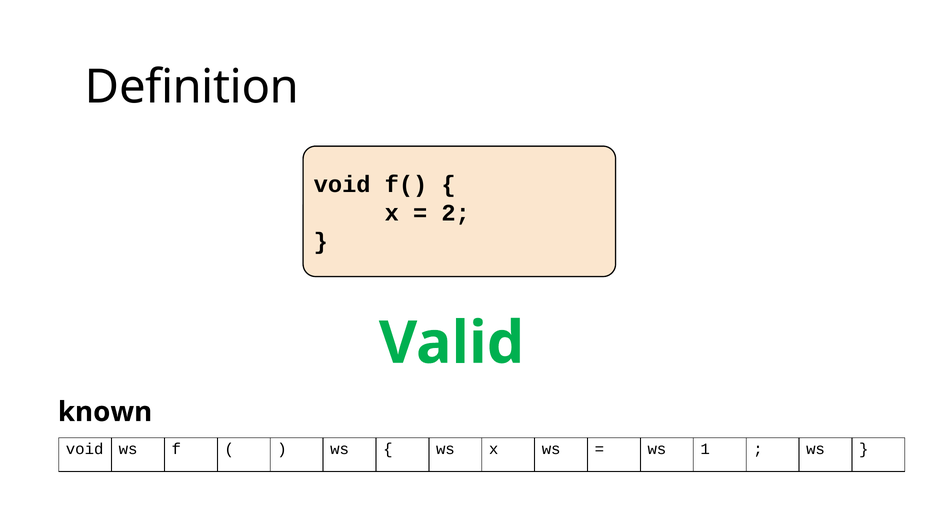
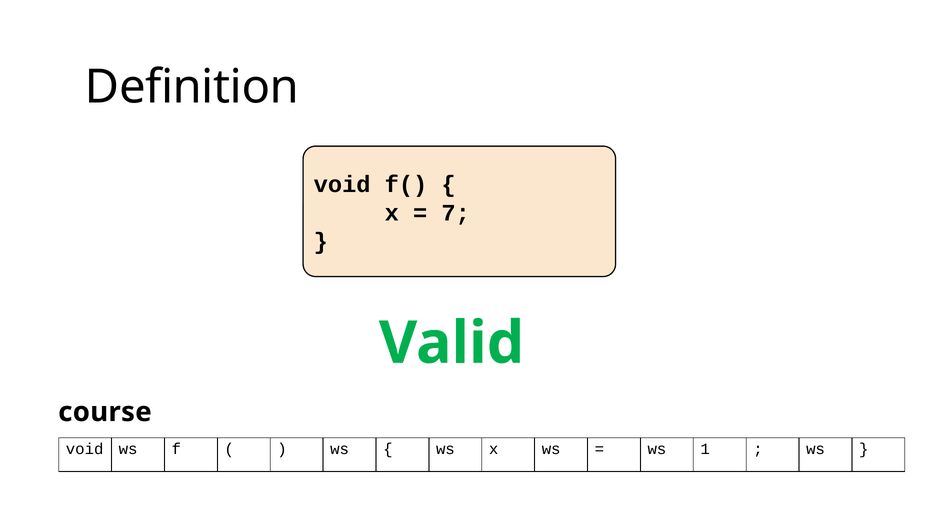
2: 2 -> 7 (456, 213)
known: known -> course (105, 412)
